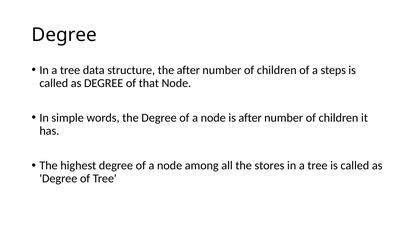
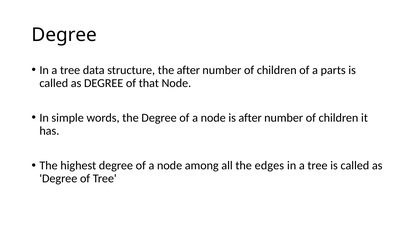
steps: steps -> parts (333, 70)
stores: stores -> edges (269, 166)
